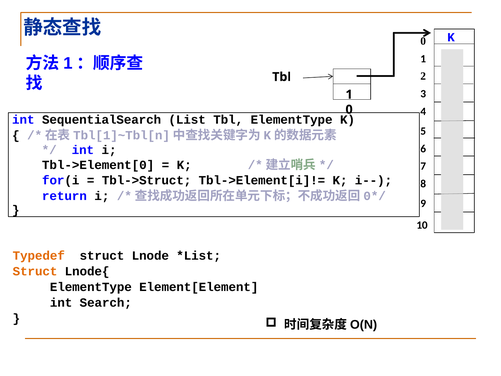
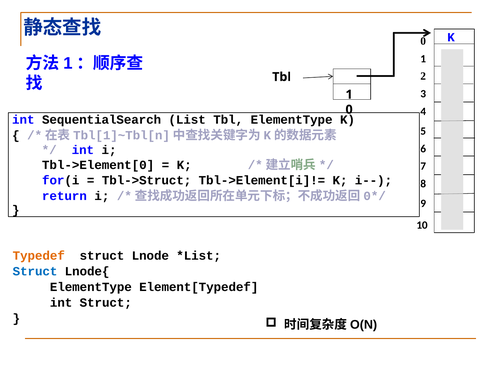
Struct colour: orange -> blue (35, 271)
Element[Element: Element[Element -> Element[Typedef (199, 287)
int Search: Search -> Struct (106, 303)
